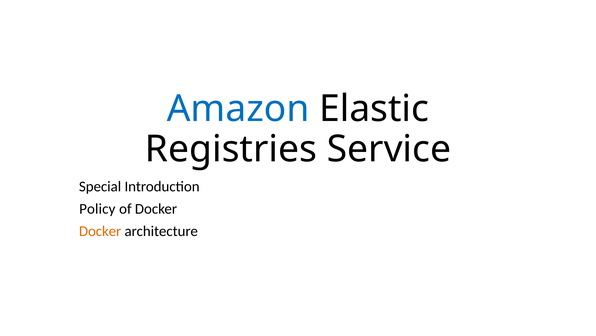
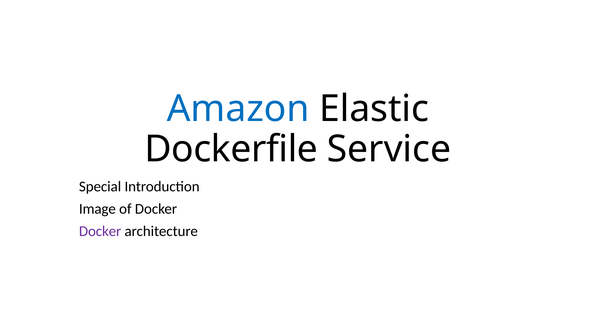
Registries: Registries -> Dockerfile (231, 149)
Policy: Policy -> Image (97, 209)
Docker colour: orange -> purple (100, 231)
